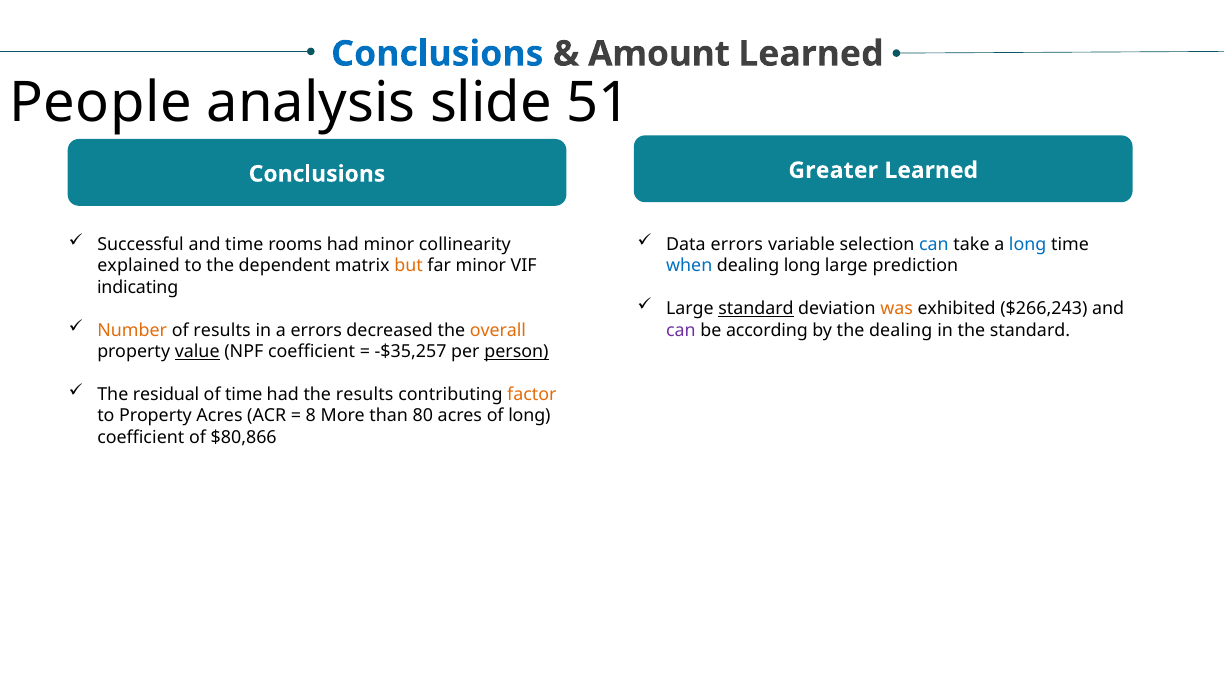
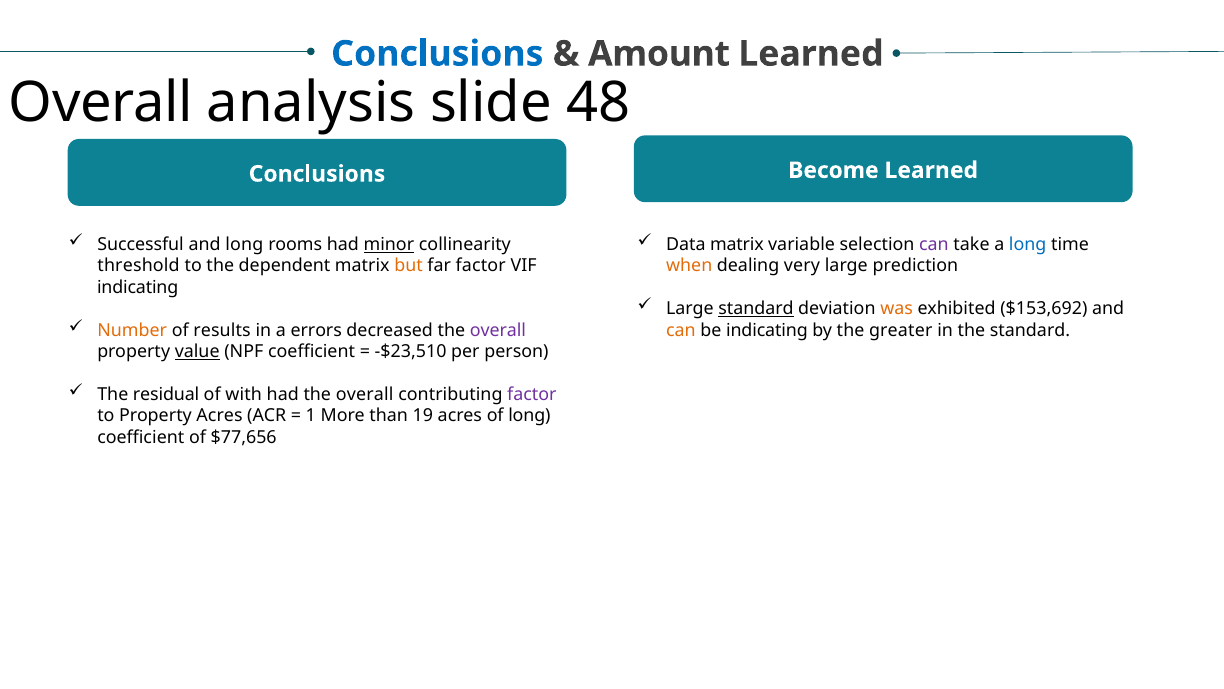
People: People -> Overall (101, 103)
51: 51 -> 48 (599, 103)
Greater: Greater -> Become (833, 170)
and time: time -> long (244, 244)
minor underline: none -> present (389, 244)
Data errors: errors -> matrix (737, 244)
can colour: blue -> purple (934, 244)
explained: explained -> threshold (139, 266)
far minor: minor -> factor (481, 266)
when colour: blue -> orange (689, 266)
dealing long: long -> very (802, 266)
$266,243: $266,243 -> $153,692 (1044, 309)
overall colour: orange -> purple (498, 330)
can colour: purple -> orange (681, 330)
be according: according -> indicating (767, 330)
the dealing: dealing -> greater (901, 330)
-$35,257: -$35,257 -> -$23,510 (411, 351)
person underline: present -> none (516, 351)
of time: time -> with (244, 394)
had the results: results -> overall (365, 394)
factor colour: orange -> purple (532, 394)
8: 8 -> 1 (311, 416)
80: 80 -> 19 (423, 416)
$80,866: $80,866 -> $77,656 (244, 437)
